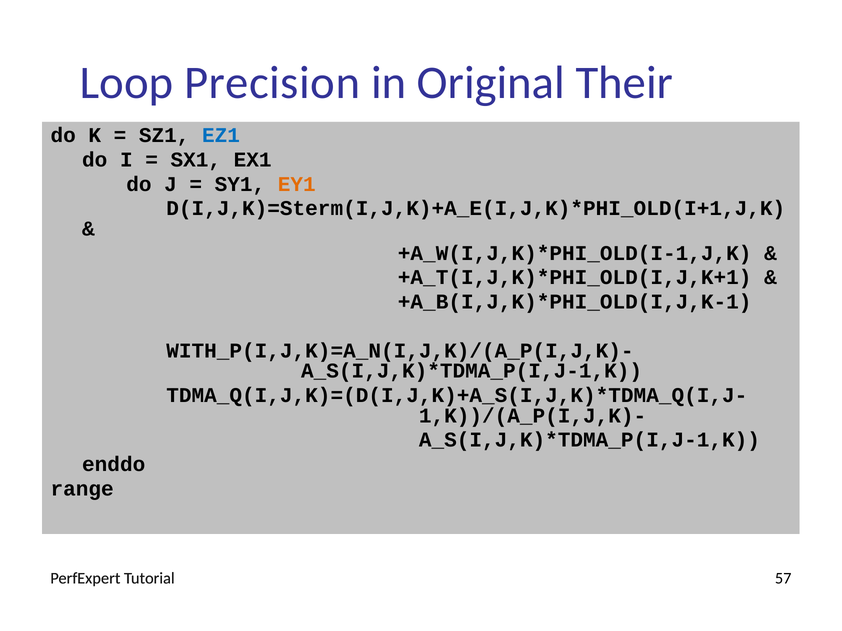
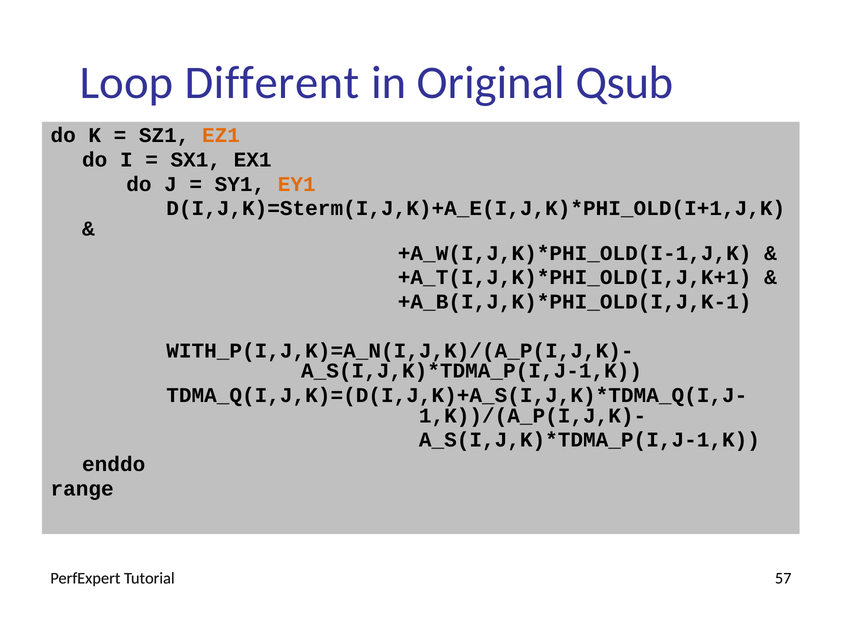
Precision: Precision -> Different (272, 83)
Their: Their -> Qsub (624, 83)
EZ1 colour: blue -> orange (221, 135)
